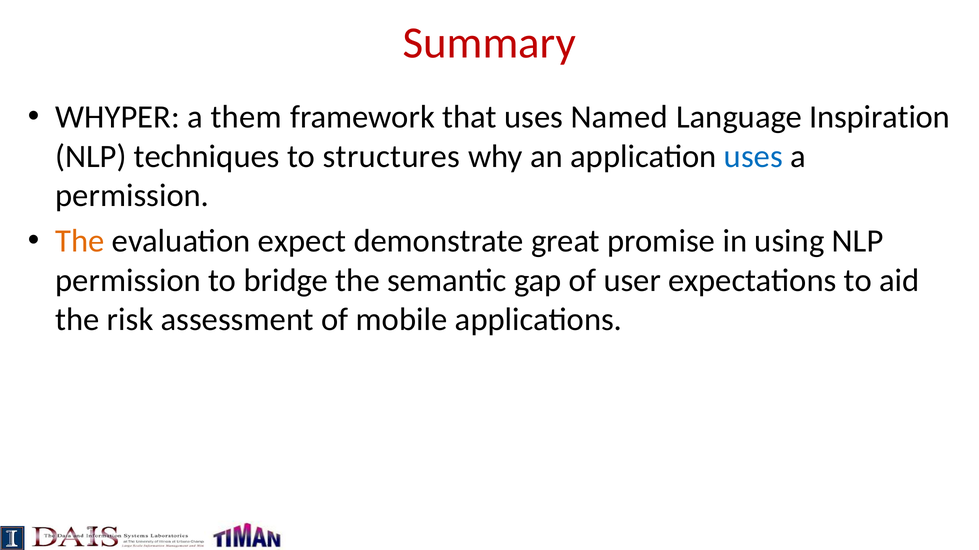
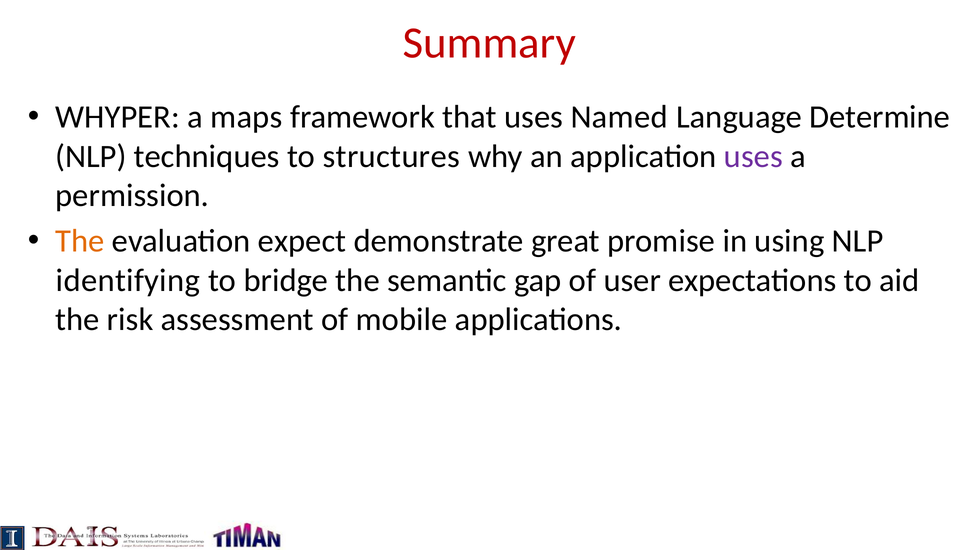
them: them -> maps (246, 117)
Inspiration: Inspiration -> Determine (880, 117)
uses colour: blue -> purple (753, 157)
permission: permission -> identifying (128, 281)
